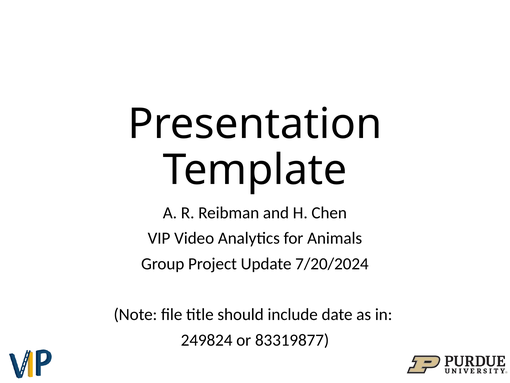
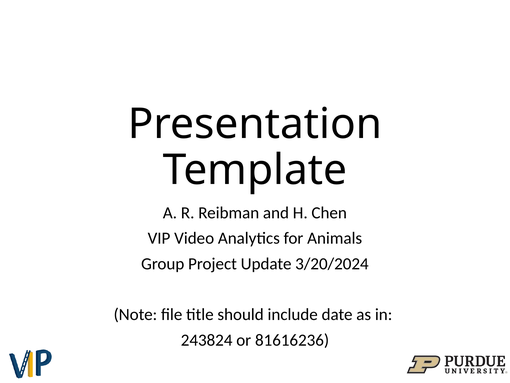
7/20/2024: 7/20/2024 -> 3/20/2024 (332, 263)
249824: 249824 -> 243824 (207, 340)
83319877: 83319877 -> 81616236 (292, 340)
